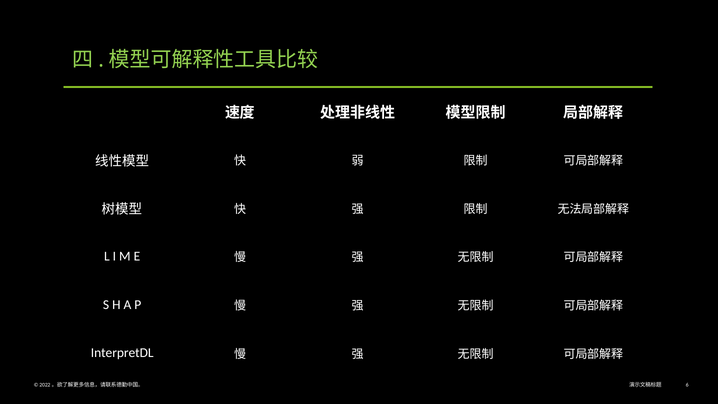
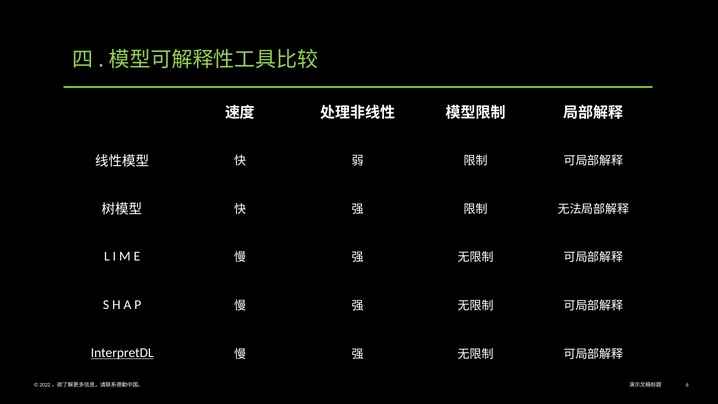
InterpretDL underline: none -> present (122, 353)
